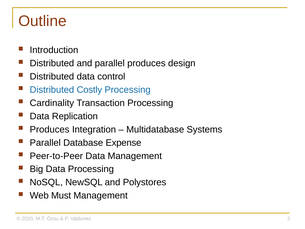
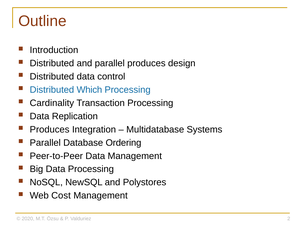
Costly: Costly -> Which (89, 90)
Expense: Expense -> Ordering (123, 143)
Must: Must -> Cost (61, 195)
